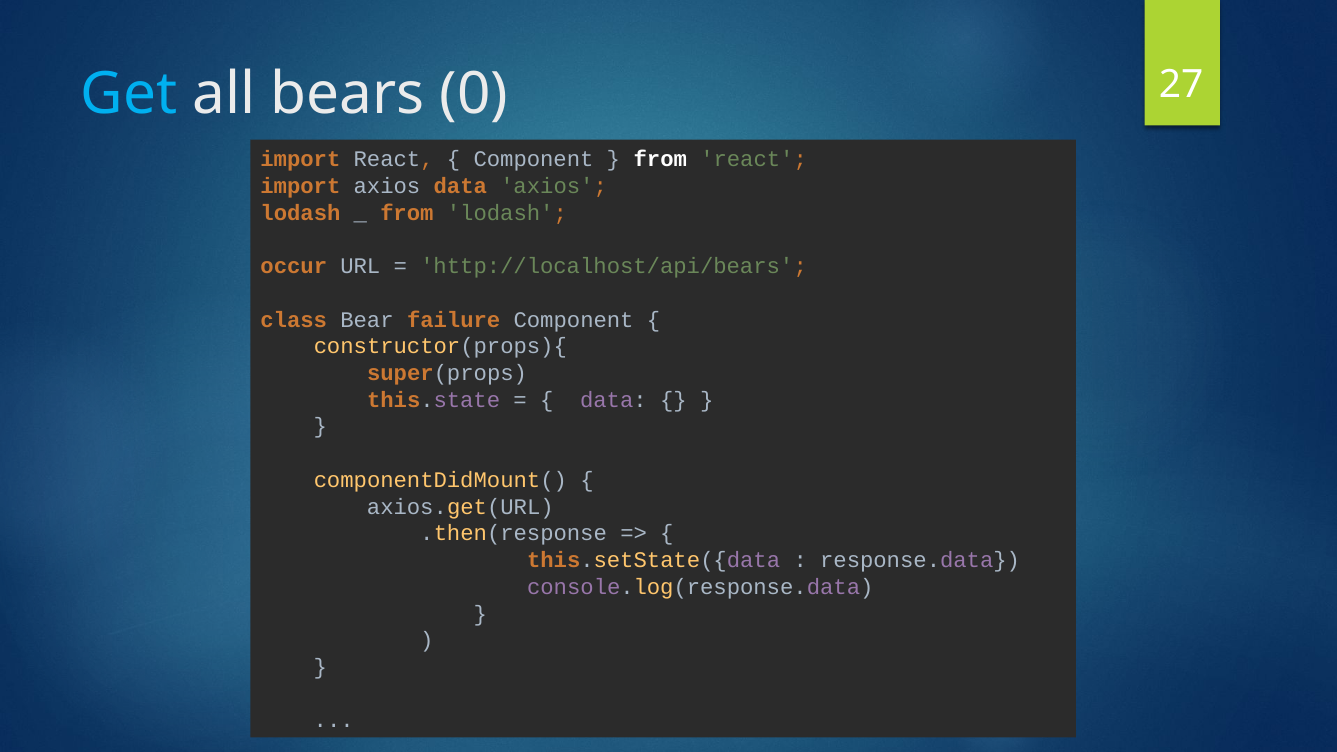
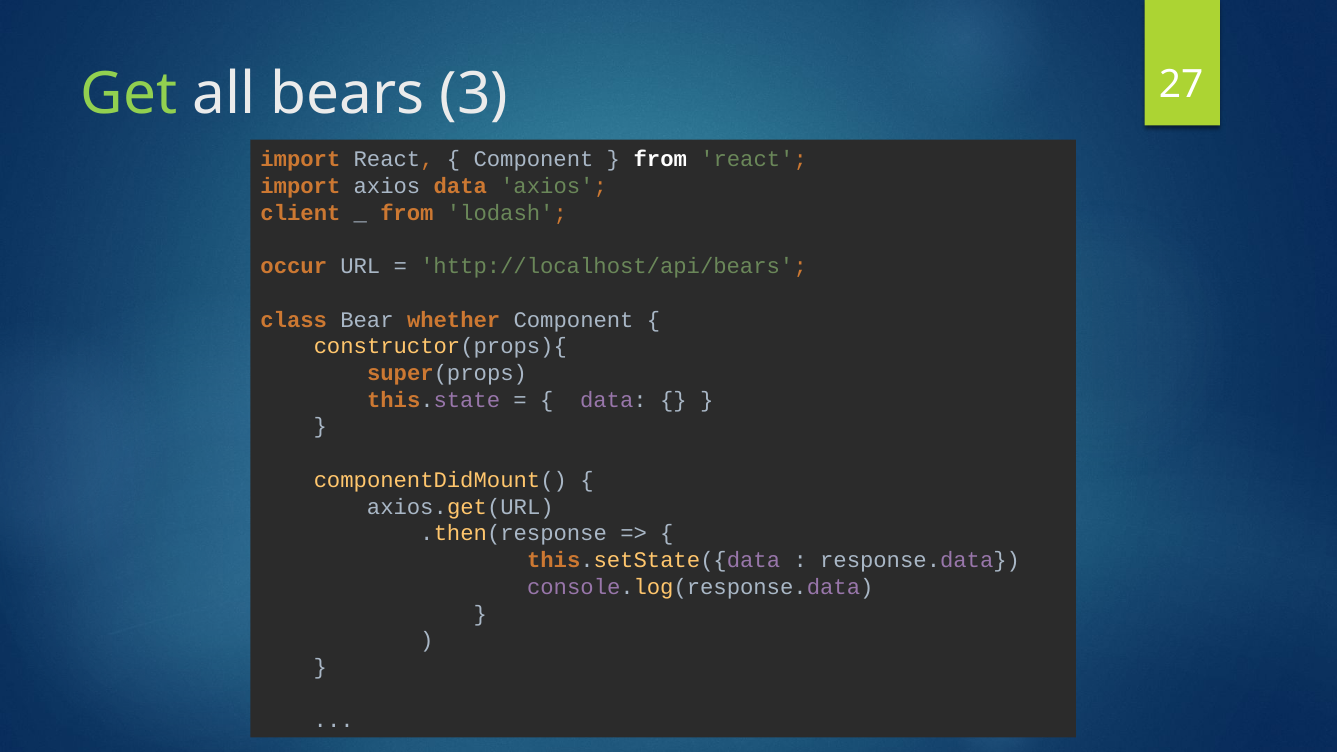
Get colour: light blue -> light green (129, 94)
0: 0 -> 3 (474, 94)
lodash: lodash -> client (300, 213)
failure: failure -> whether (454, 320)
